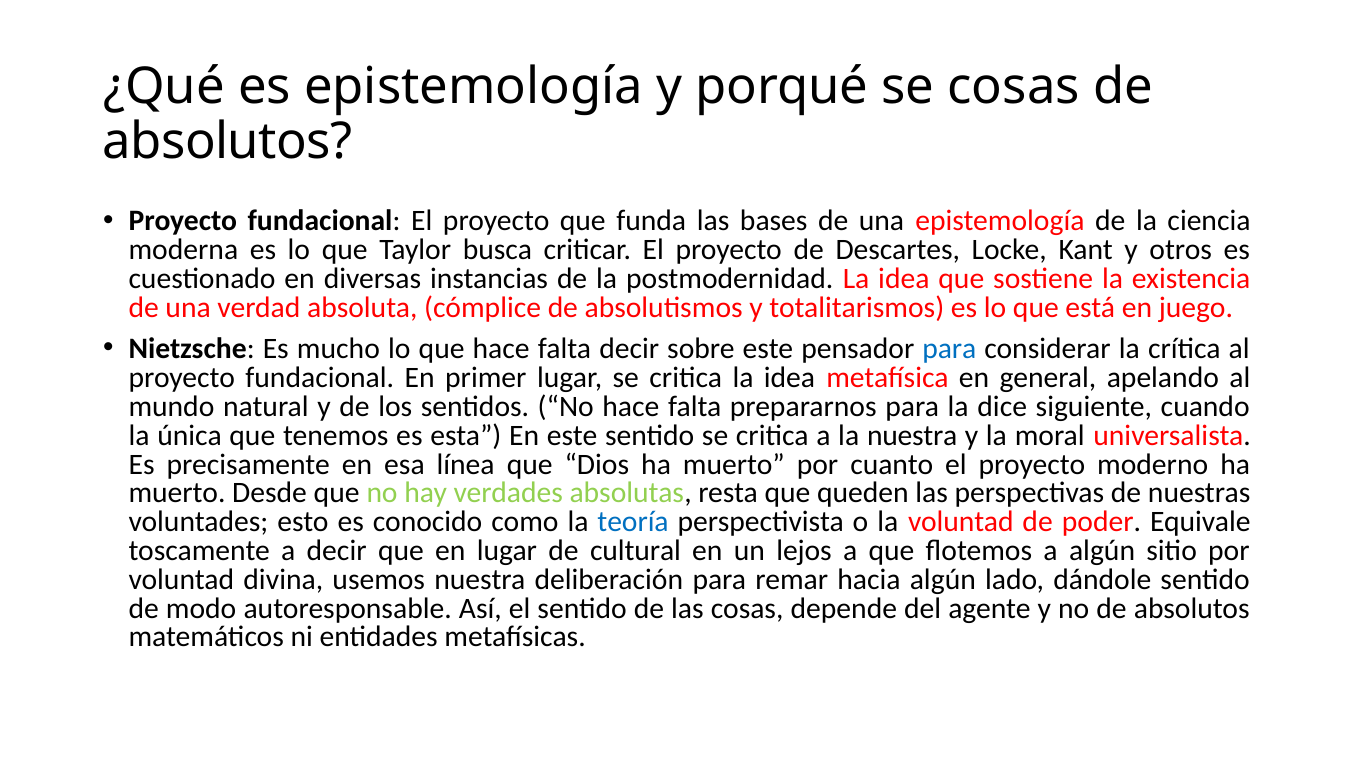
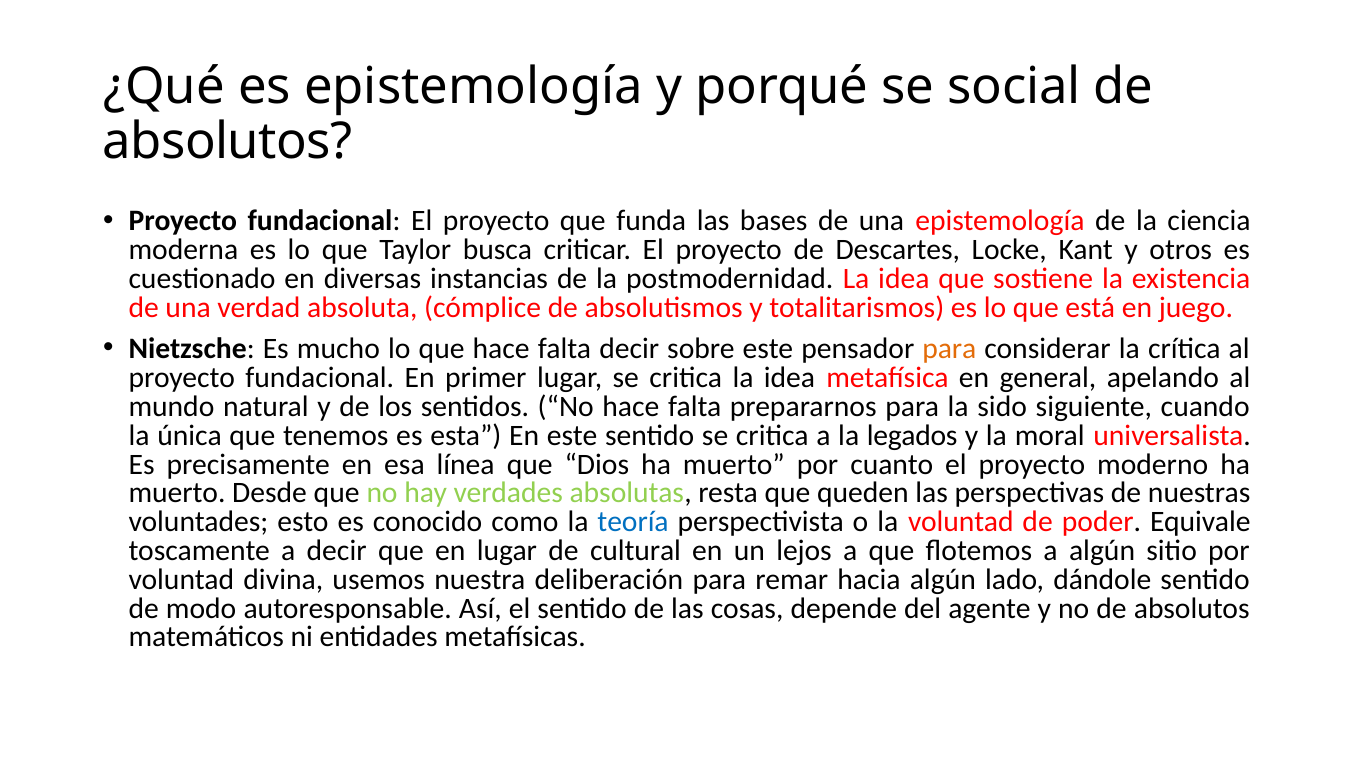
se cosas: cosas -> social (1014, 86)
para colour: blue -> orange (949, 349)
dice: dice -> sido (1002, 406)
la nuestra: nuestra -> legados (912, 435)
